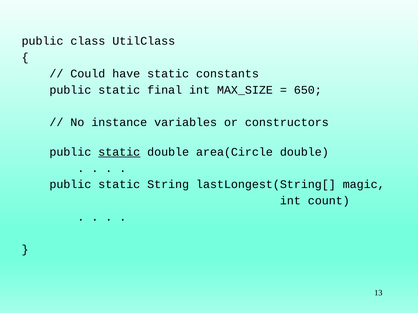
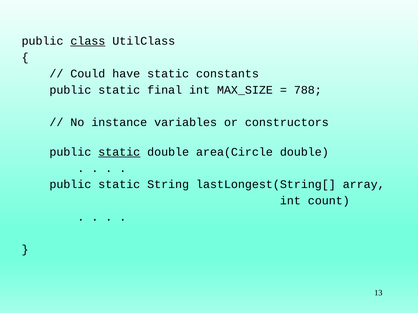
class underline: none -> present (88, 41)
650: 650 -> 788 (308, 90)
magic: magic -> array (364, 185)
